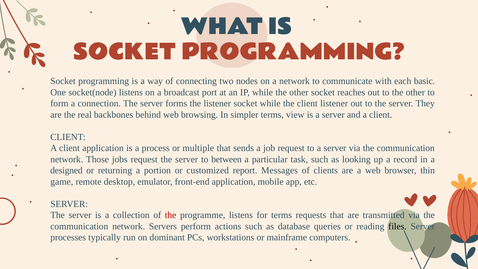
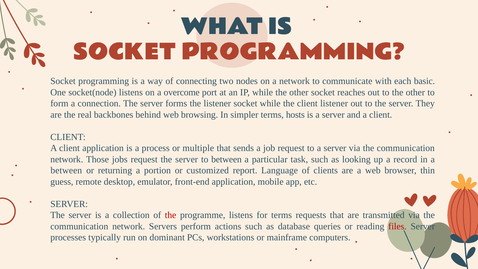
broadcast: broadcast -> overcome (182, 92)
view: view -> hosts (295, 115)
designed: designed -> between (66, 170)
Messages: Messages -> Language (280, 170)
game: game -> guess (62, 182)
files colour: black -> red (397, 226)
